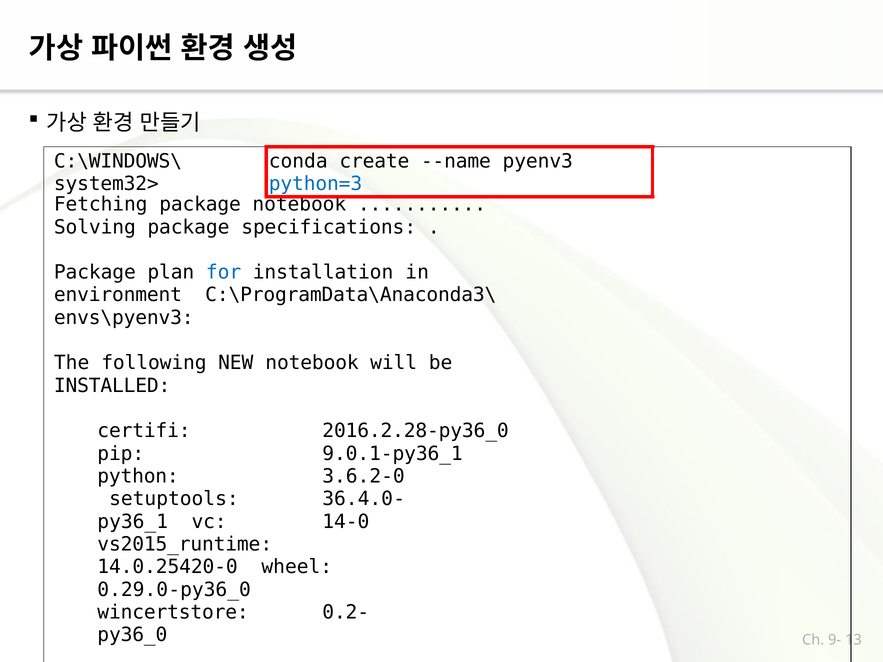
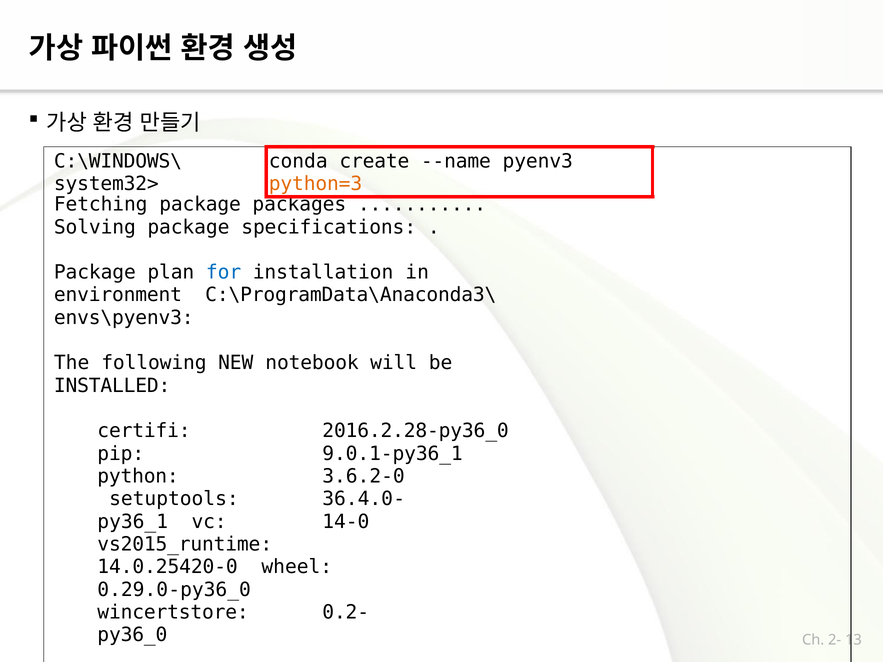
python=3 colour: blue -> orange (315, 184)
package notebook: notebook -> packages (299, 205)
9-: 9- -> 2- (835, 640)
